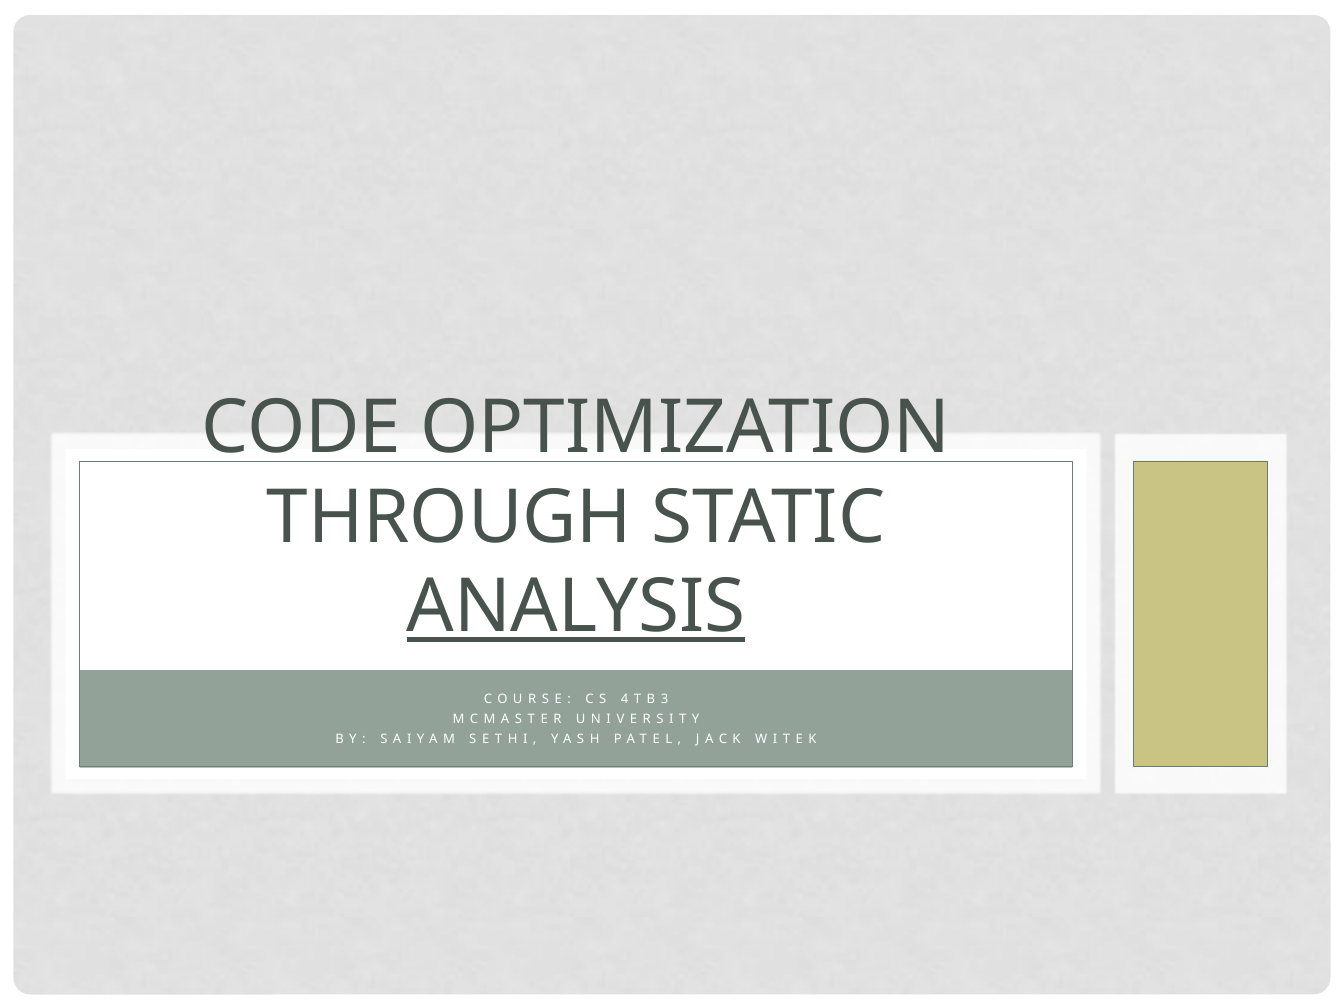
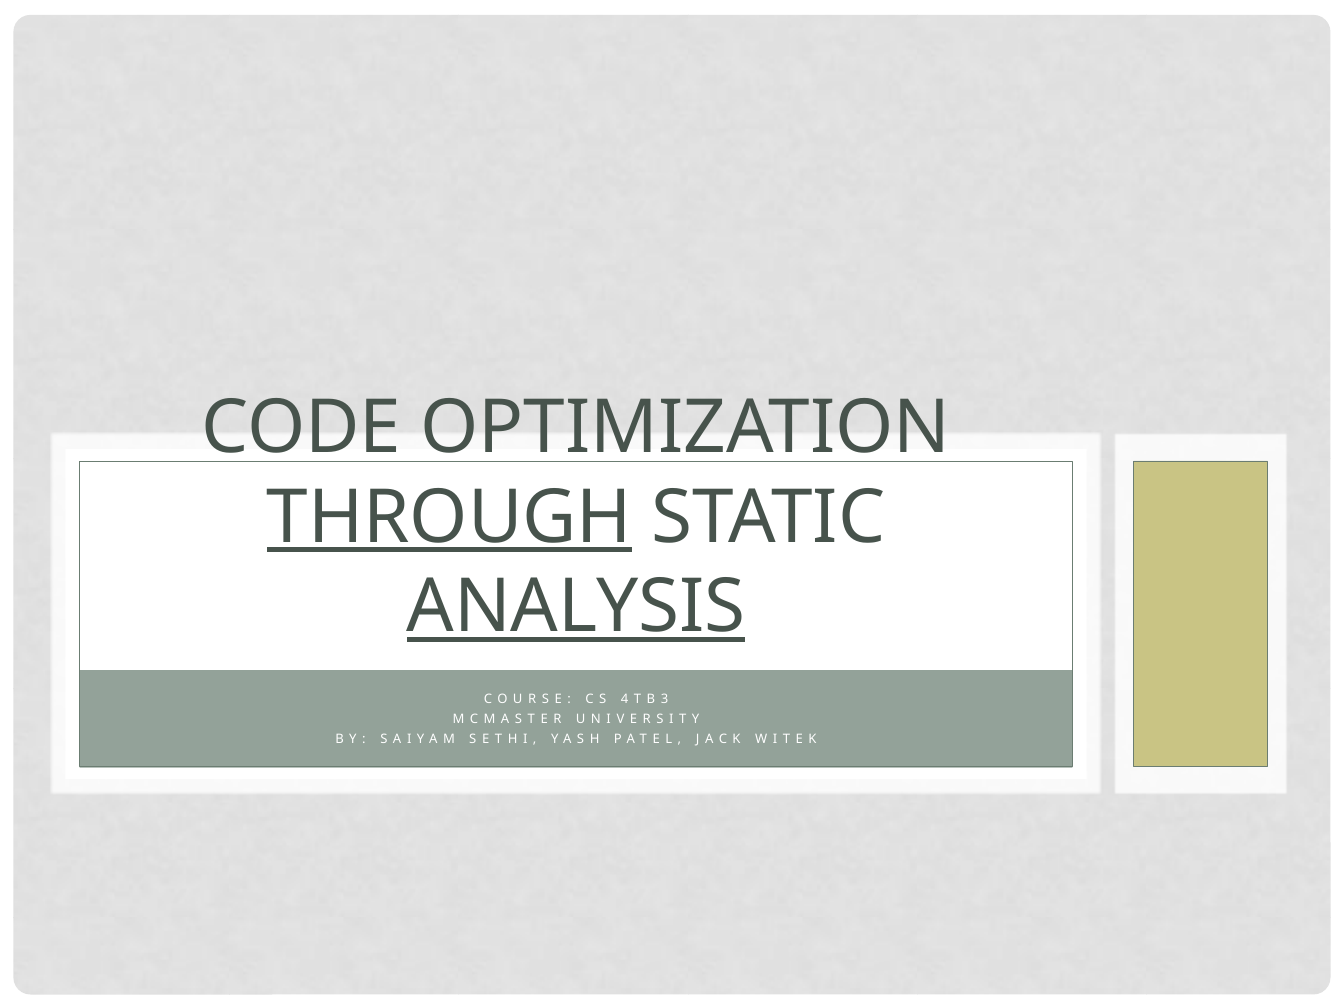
THROUGH underline: none -> present (450, 518)
